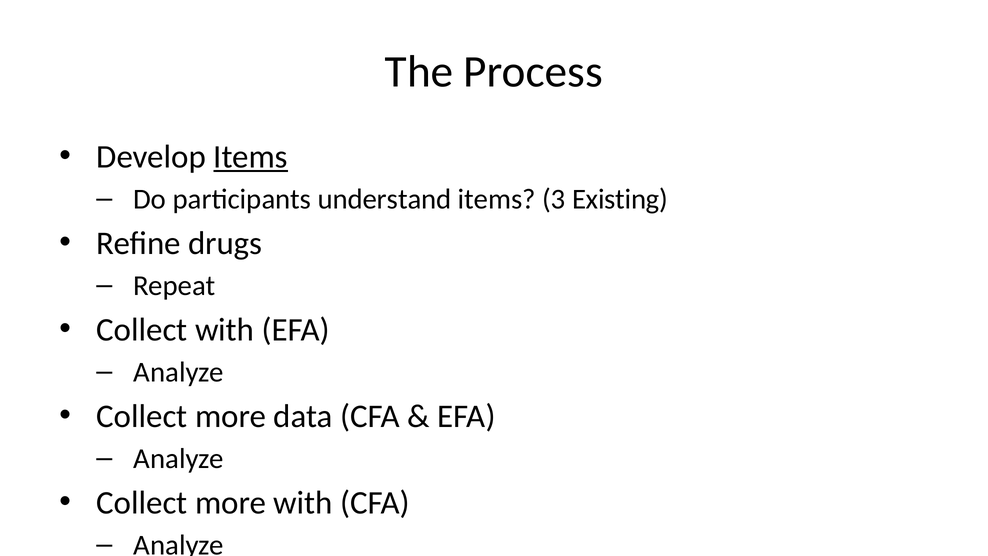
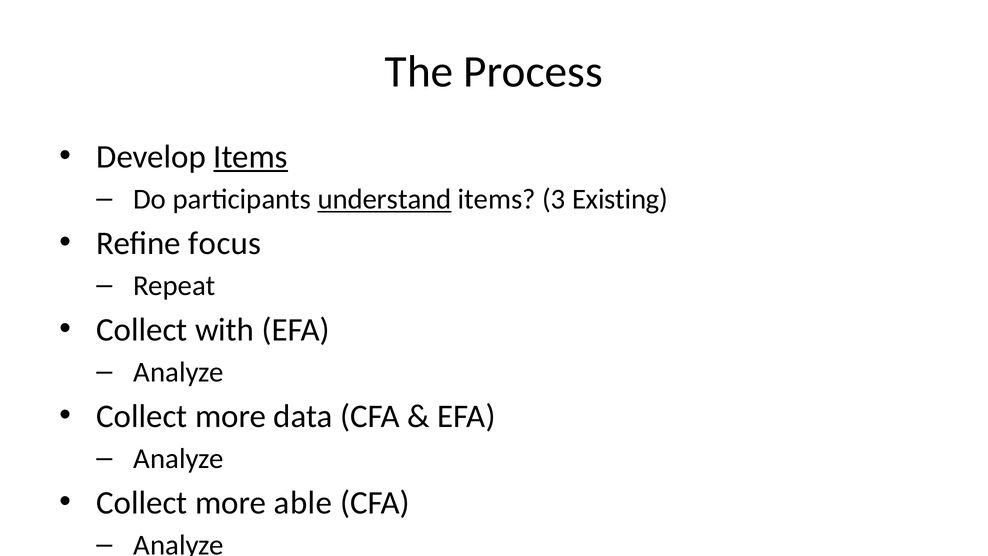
understand underline: none -> present (385, 199)
drugs: drugs -> focus (225, 243)
more with: with -> able (303, 502)
